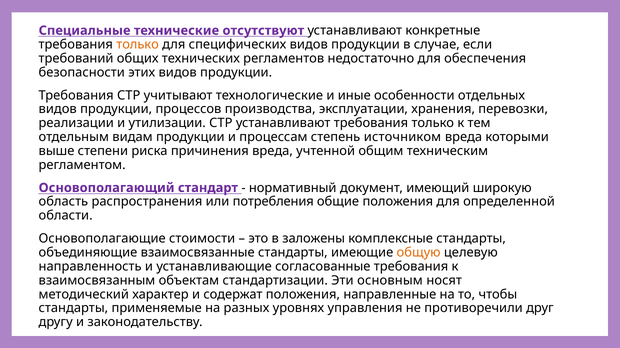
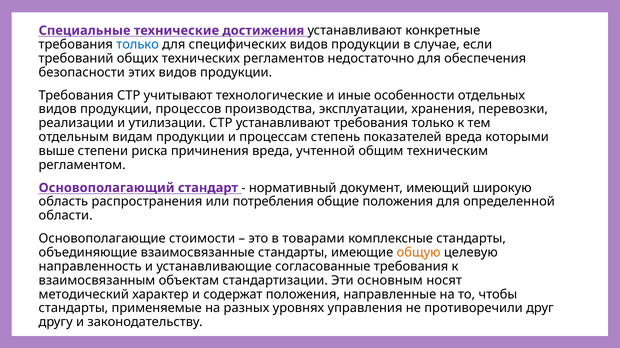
отсутствуют: отсутствуют -> достижения (263, 31)
только colour: orange -> blue (138, 45)
источником: источником -> показателей (403, 137)
заложены: заложены -> товарами (314, 239)
